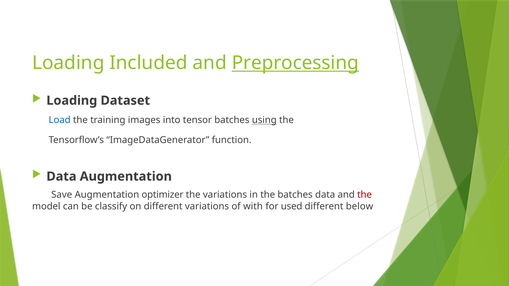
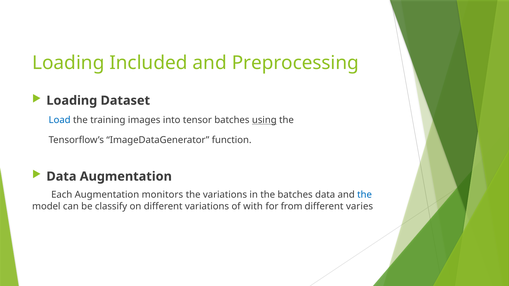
Preprocessing underline: present -> none (295, 63)
Save: Save -> Each (62, 195)
optimizer: optimizer -> monitors (162, 195)
the colour: red -> blue (365, 195)
used: used -> from (292, 206)
below: below -> varies (360, 206)
